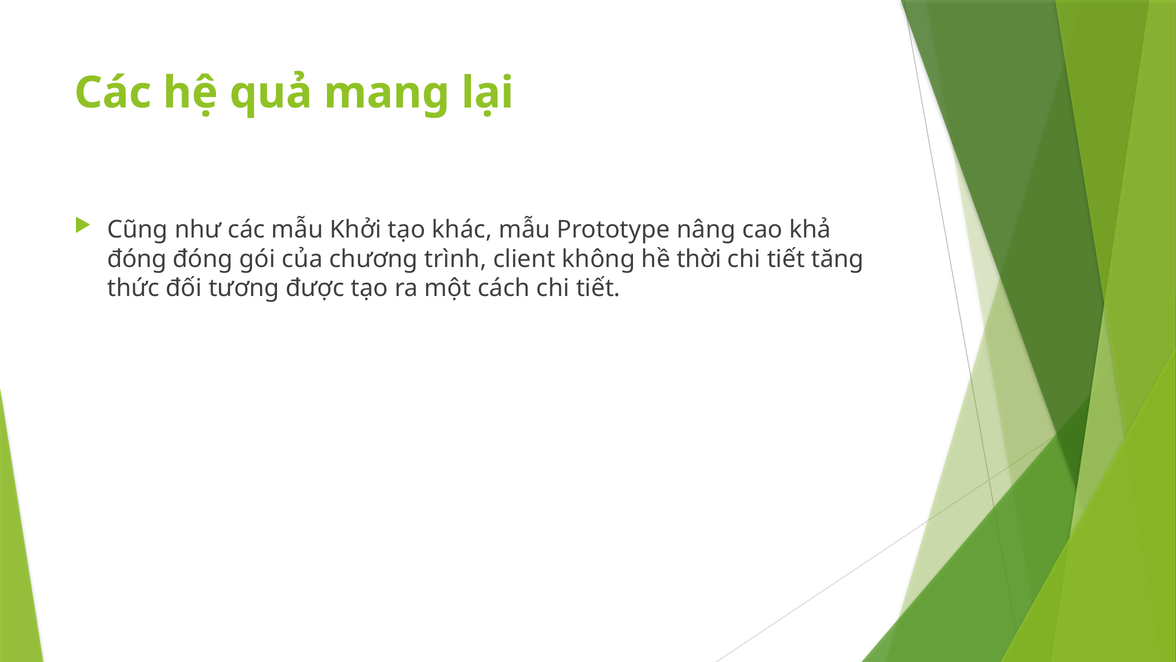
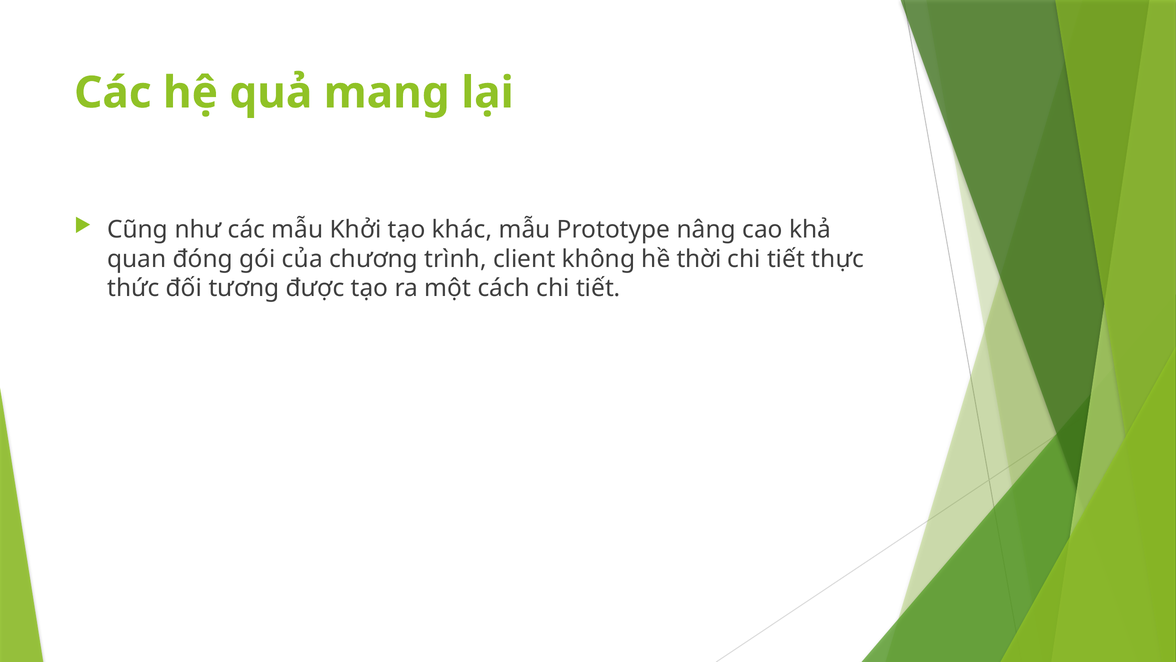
đóng: đóng -> quan (137, 259)
tăng: tăng -> thực (838, 259)
